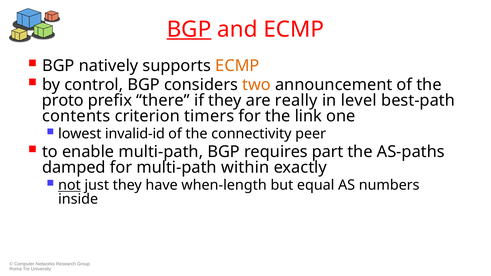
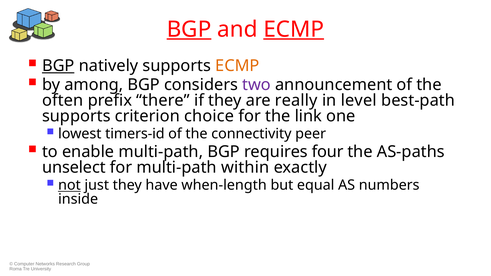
ECMP underline: none -> present (294, 29)
BGP underline: none -> present (58, 66)
control: control -> among (94, 85)
two colour: orange -> purple (257, 85)
proto: proto -> often (63, 101)
contents: contents -> supports (76, 116)
timers: timers -> choice (209, 116)
invalid-id: invalid-id -> timers-id (135, 134)
part: part -> four (328, 152)
damped: damped -> unselect (74, 168)
